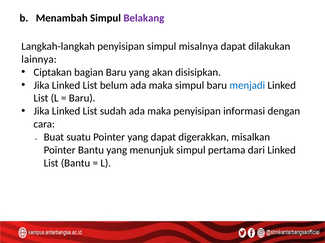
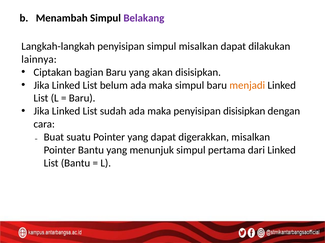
simpul misalnya: misalnya -> misalkan (198, 46)
menjadi colour: blue -> orange (247, 85)
penyisipan informasi: informasi -> disisipkan (244, 111)
